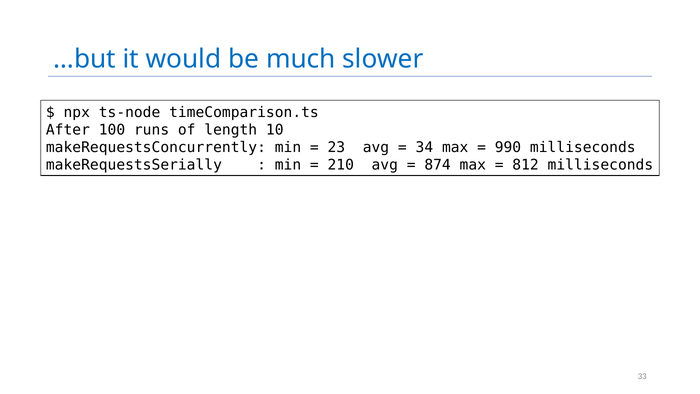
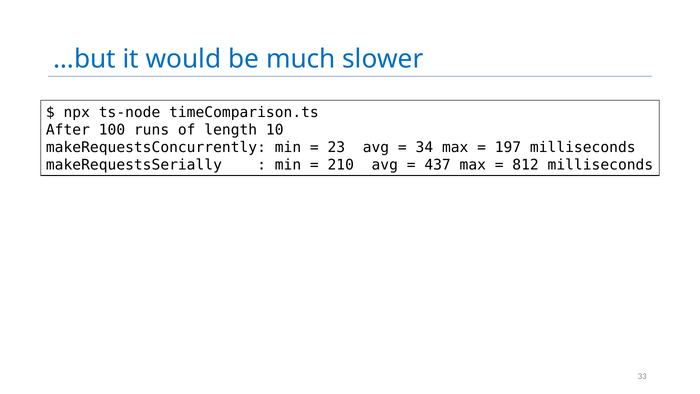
990: 990 -> 197 (508, 148)
874: 874 -> 437 (438, 165)
